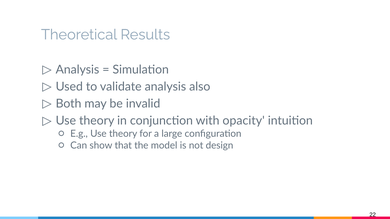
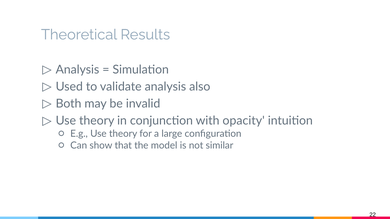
design: design -> similar (220, 146)
